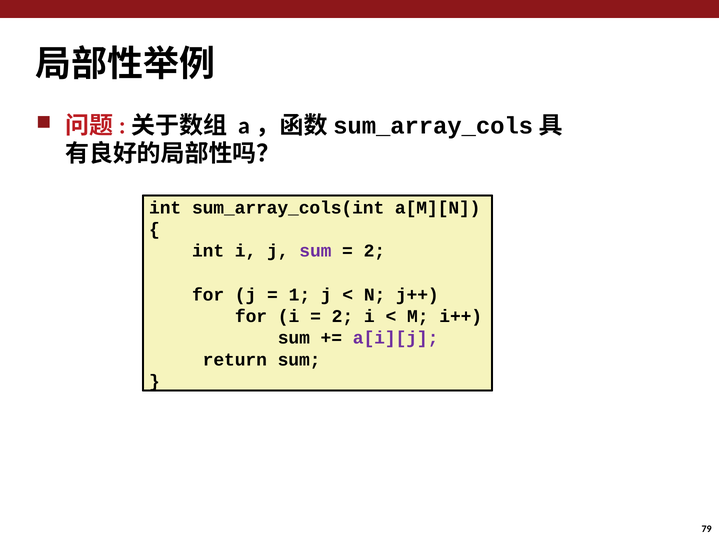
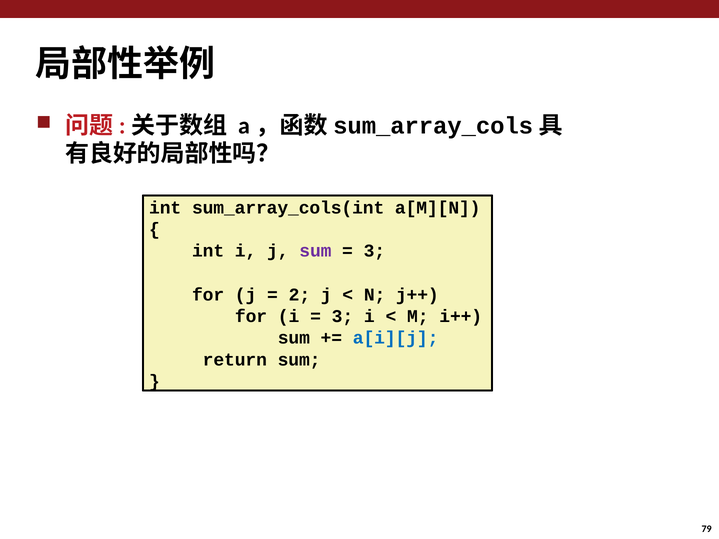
2: 2 -> 3 (374, 251)
1: 1 -> 2 (299, 295)
2: 2 -> 3 (342, 317)
a[i][j colour: purple -> blue (396, 338)
